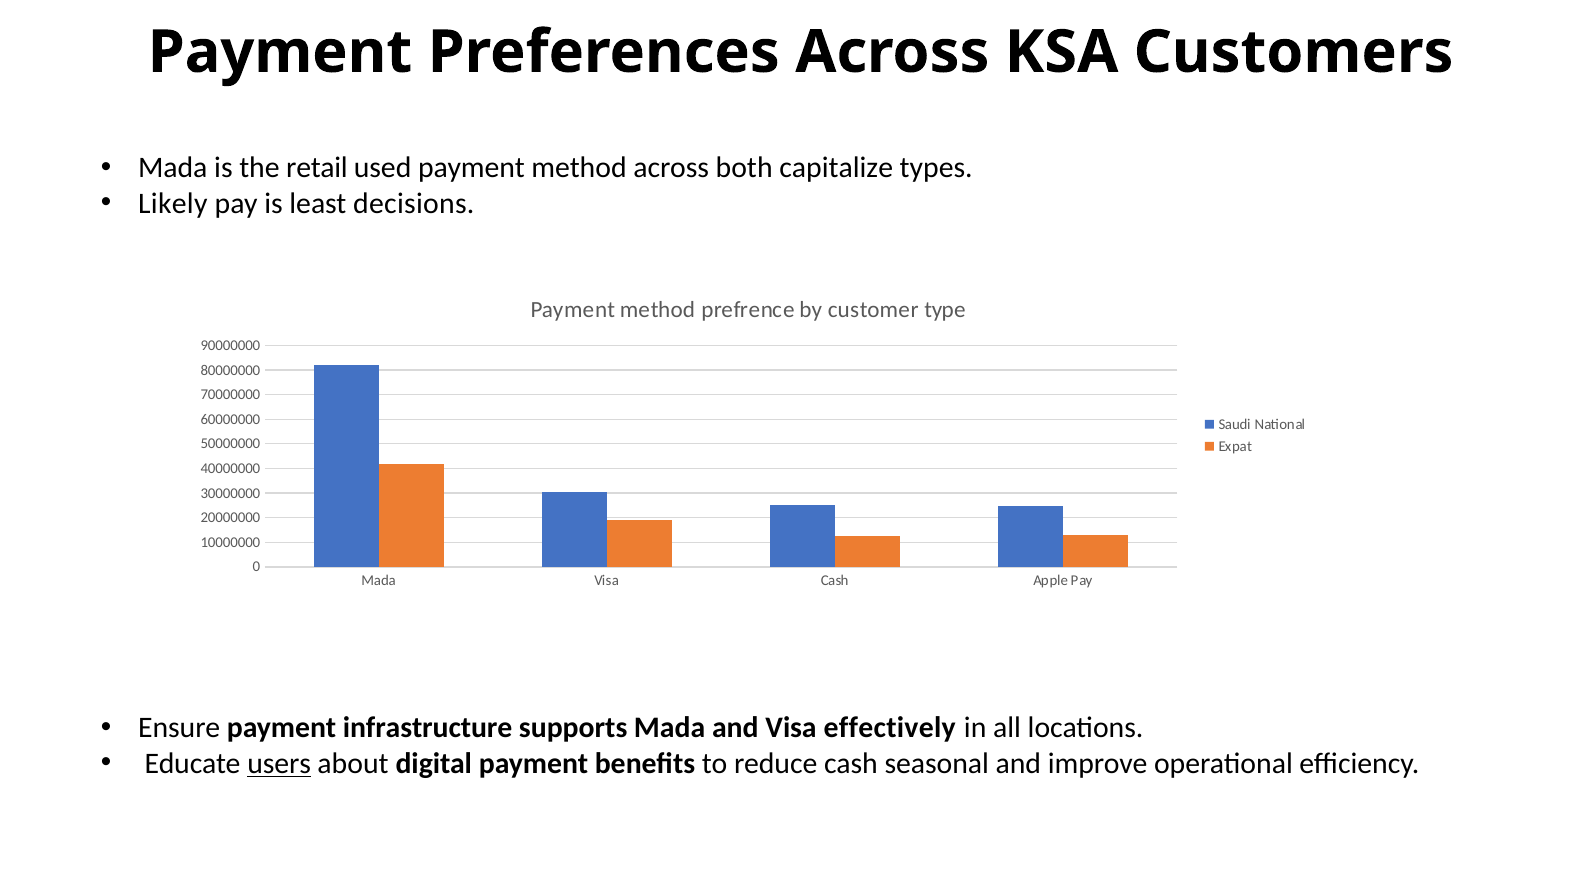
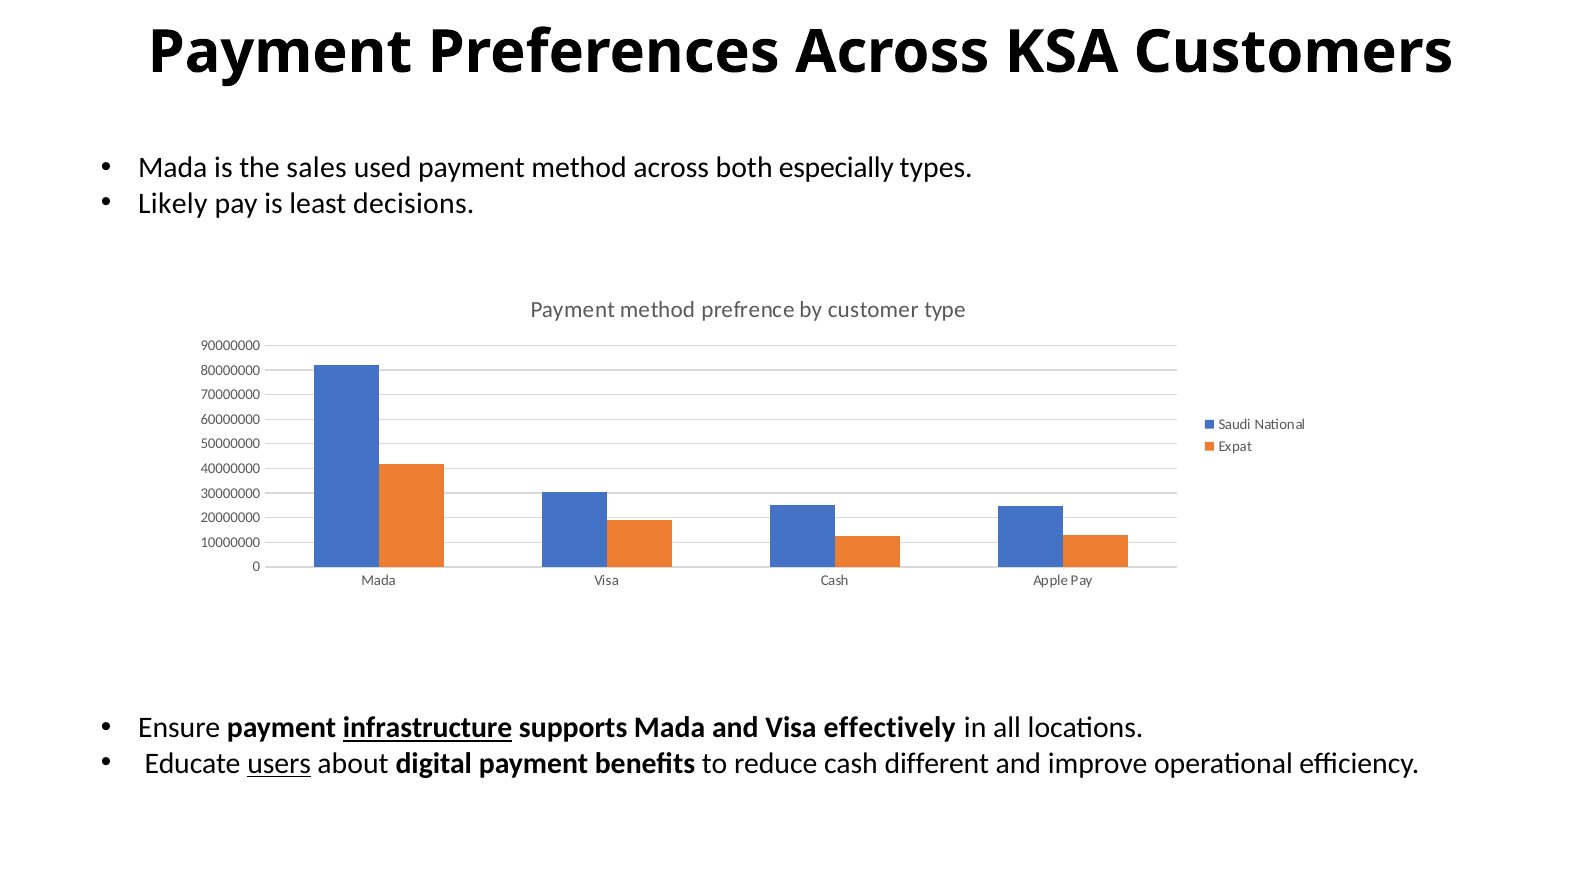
retail: retail -> sales (317, 168)
capitalize: capitalize -> especially (836, 168)
infrastructure underline: none -> present (428, 728)
seasonal: seasonal -> different (937, 763)
